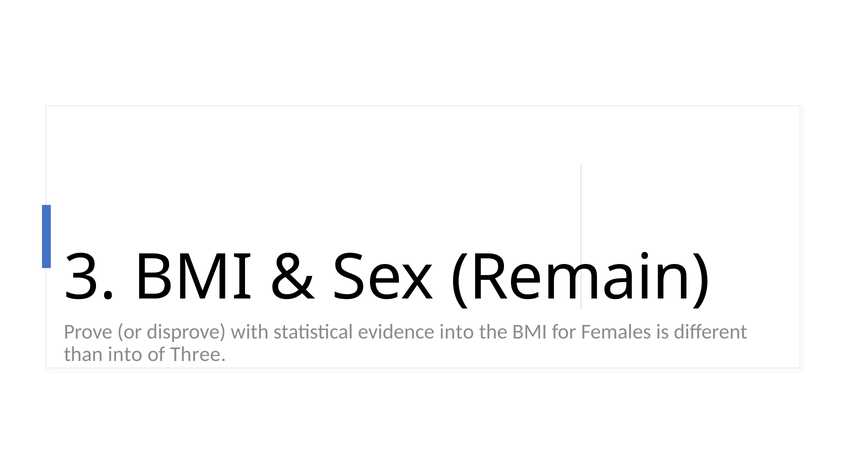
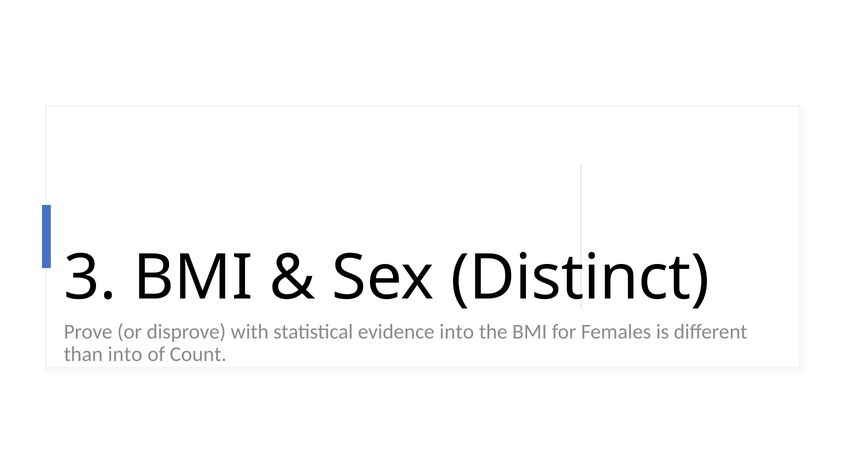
Remain: Remain -> Distinct (580, 277)
Three: Three -> Count (198, 354)
